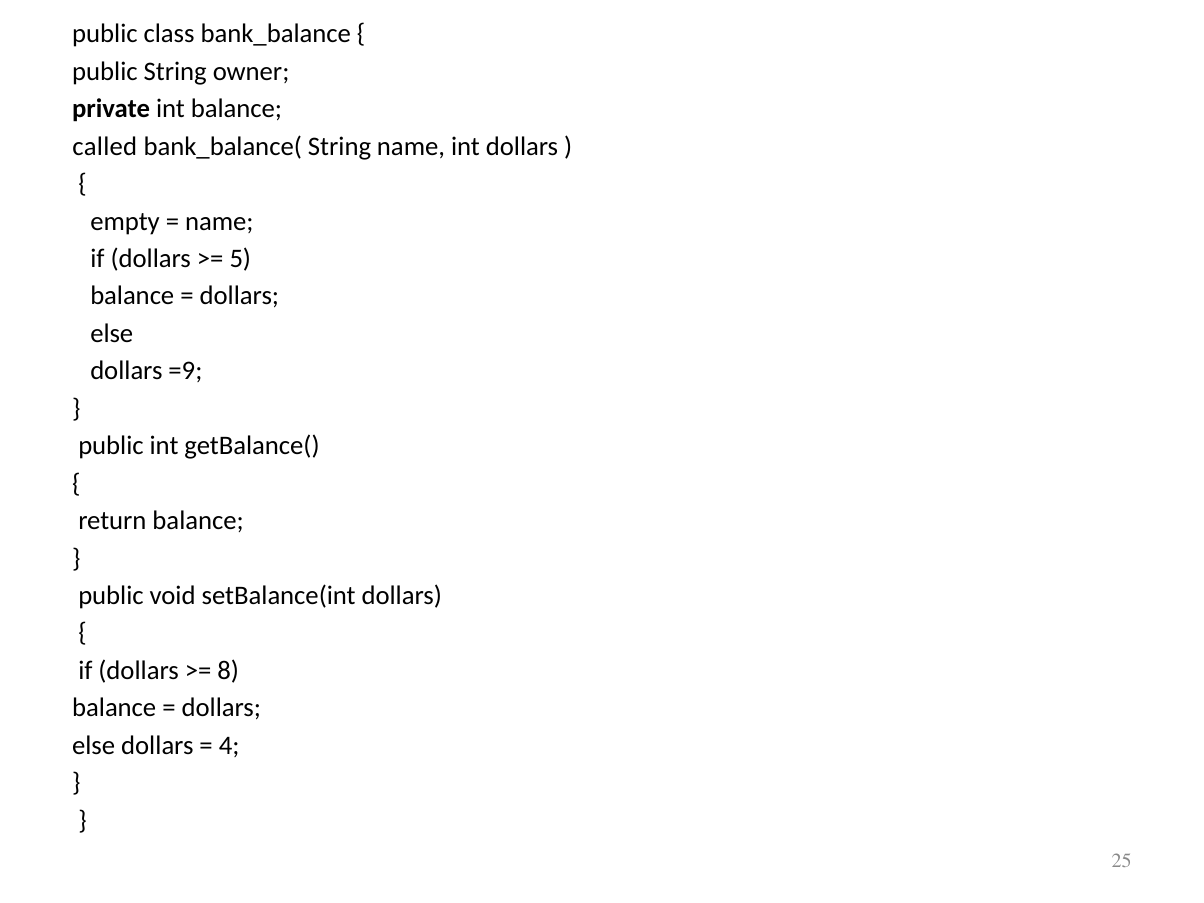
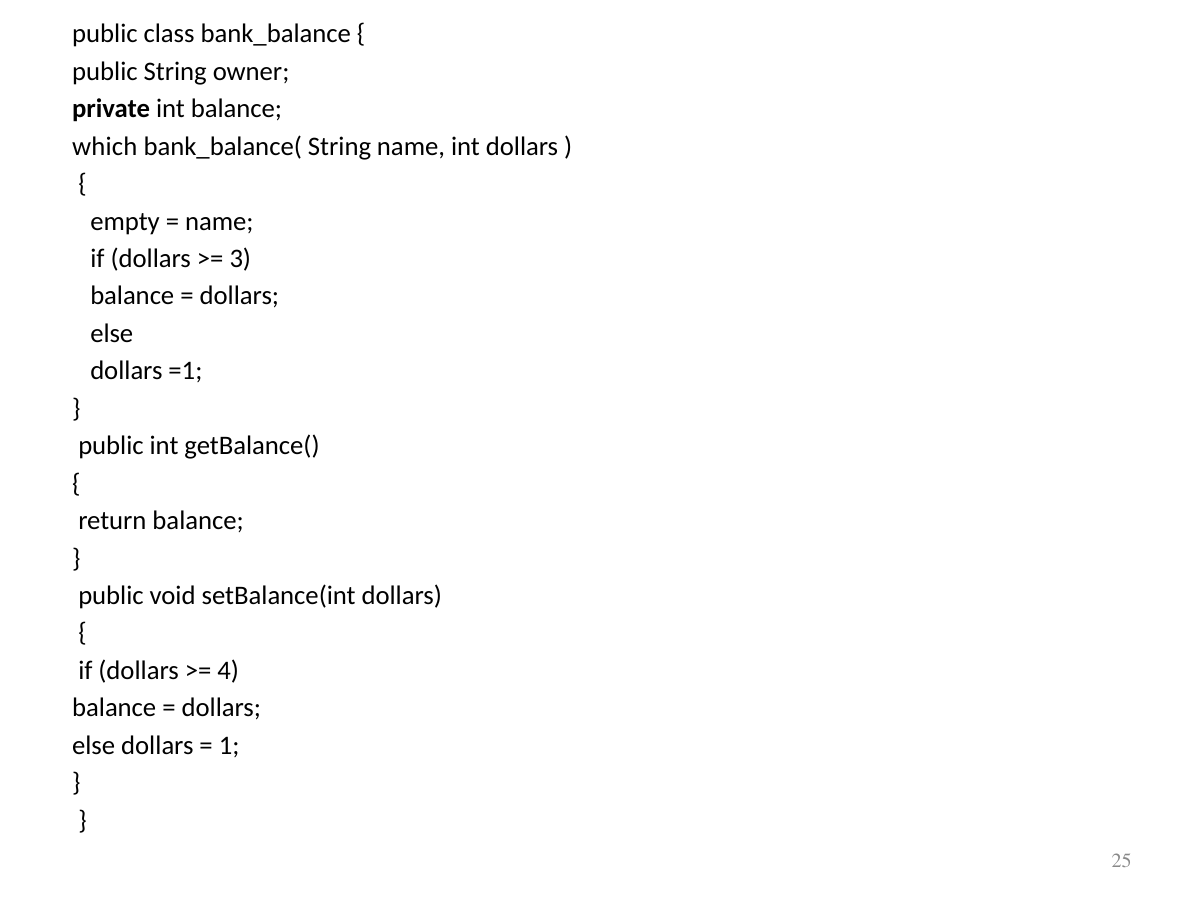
called: called -> which (105, 146)
5: 5 -> 3 (240, 259)
=9: =9 -> =1 (185, 371)
8: 8 -> 4 (228, 671)
4: 4 -> 1 (229, 745)
